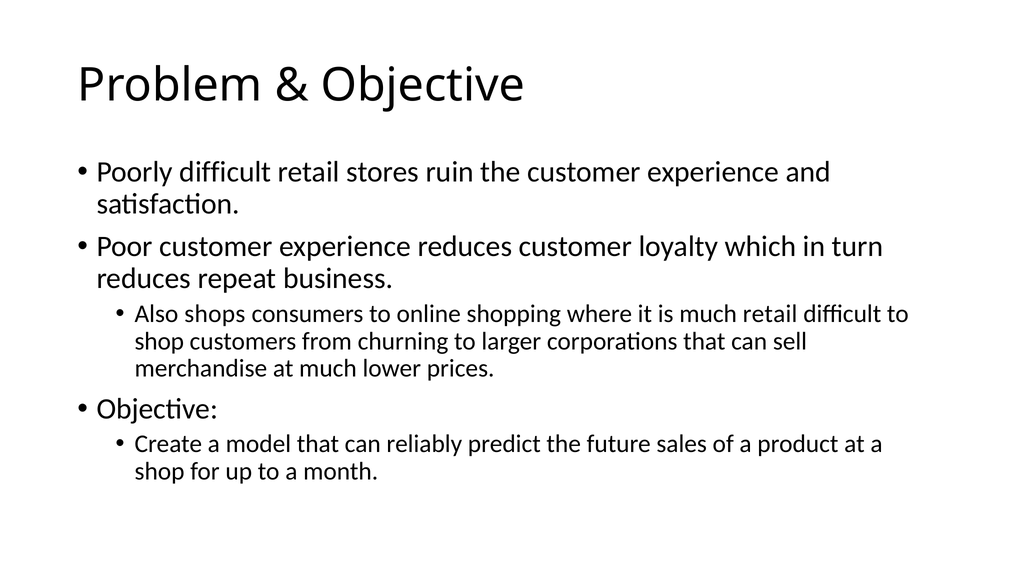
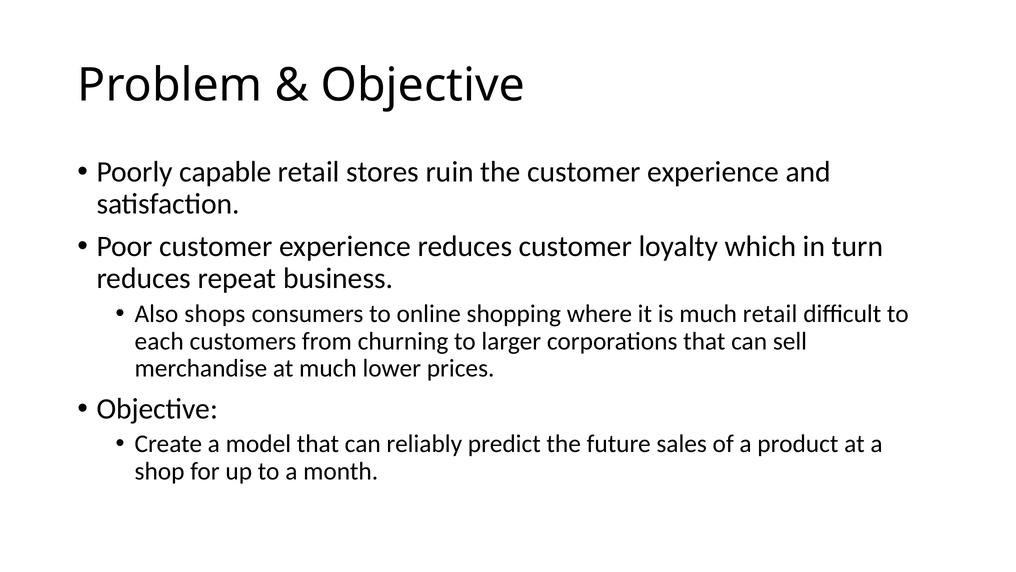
Poorly difficult: difficult -> capable (226, 172)
shop: shop -> each (159, 341)
